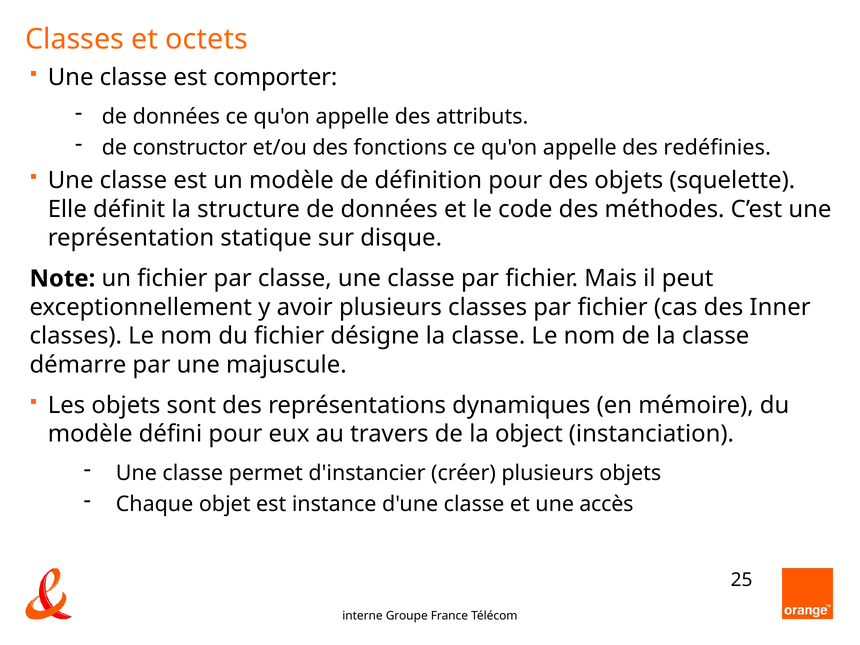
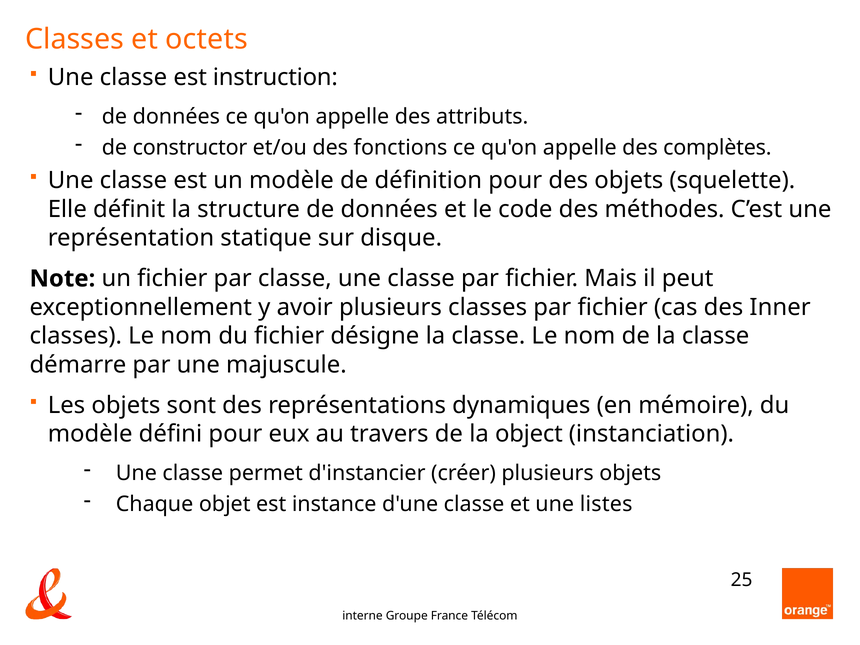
comporter: comporter -> instruction (275, 78)
redéfinies: redéfinies -> complètes (717, 148)
accès: accès -> listes (606, 504)
